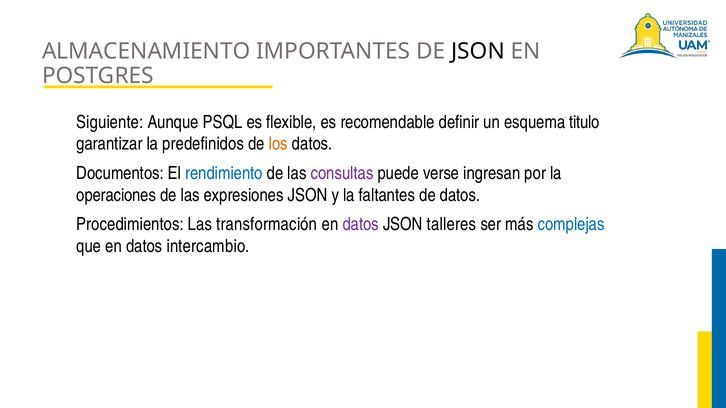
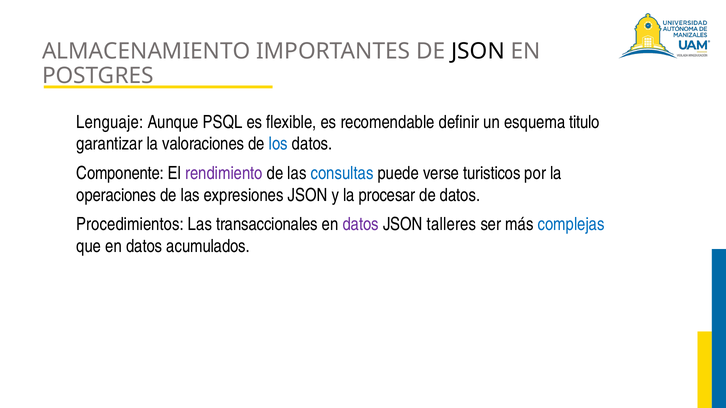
Siguiente: Siguiente -> Lenguaje (110, 122)
predefinidos: predefinidos -> valoraciones (203, 144)
los colour: orange -> blue (278, 144)
Documentos: Documentos -> Componente (120, 173)
rendimiento colour: blue -> purple (224, 173)
consultas colour: purple -> blue (342, 173)
ingresan: ingresan -> turisticos (492, 173)
faltantes: faltantes -> procesar (387, 195)
transformación: transformación -> transaccionales (267, 225)
intercambio: intercambio -> acumulados (208, 246)
